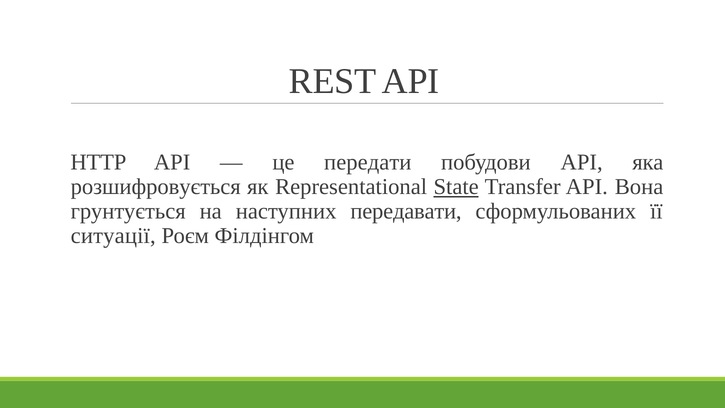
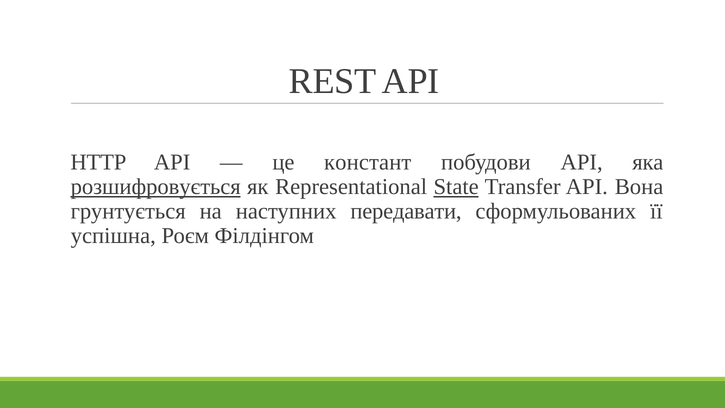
передати: передати -> констант (368, 162)
розшифровується underline: none -> present (156, 187)
ситуації: ситуації -> успішна (113, 236)
